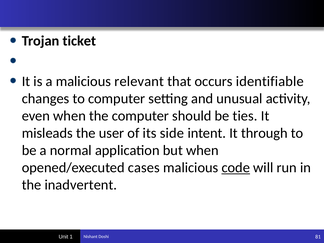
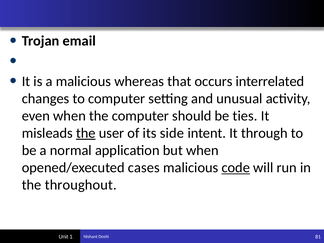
ticket: ticket -> email (79, 41)
relevant: relevant -> whereas (139, 81)
identifiable: identifiable -> interrelated (270, 81)
the underline: none -> present (86, 133)
inadvertent: inadvertent -> throughout (81, 185)
